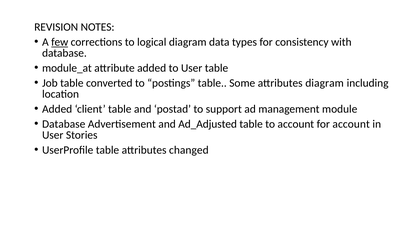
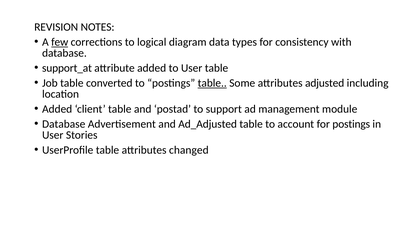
module_at: module_at -> support_at (67, 68)
table underline: none -> present (212, 83)
attributes diagram: diagram -> adjusted (325, 83)
for account: account -> postings (351, 124)
